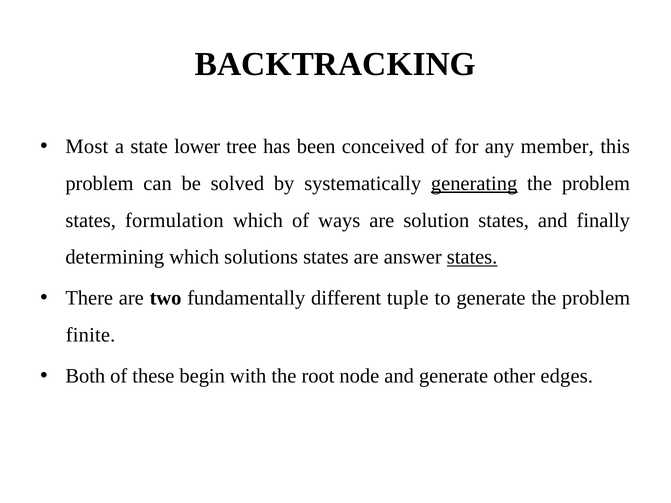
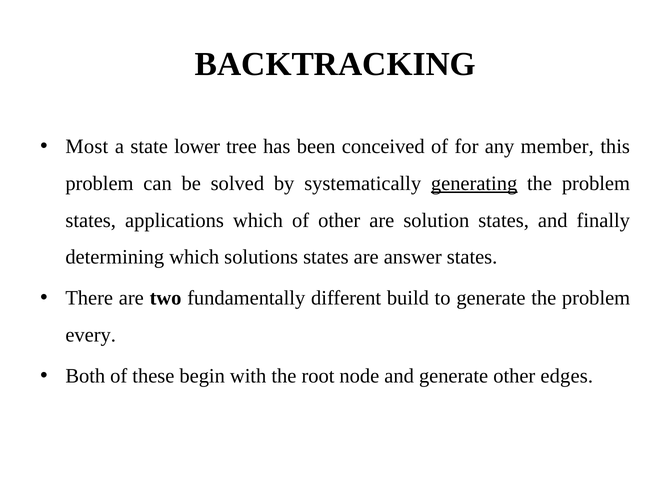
formulation: formulation -> applications (174, 220)
of ways: ways -> other (339, 220)
states underline: present -> none (472, 257)
tuple: tuple -> build (408, 298)
finite: finite -> every (91, 335)
